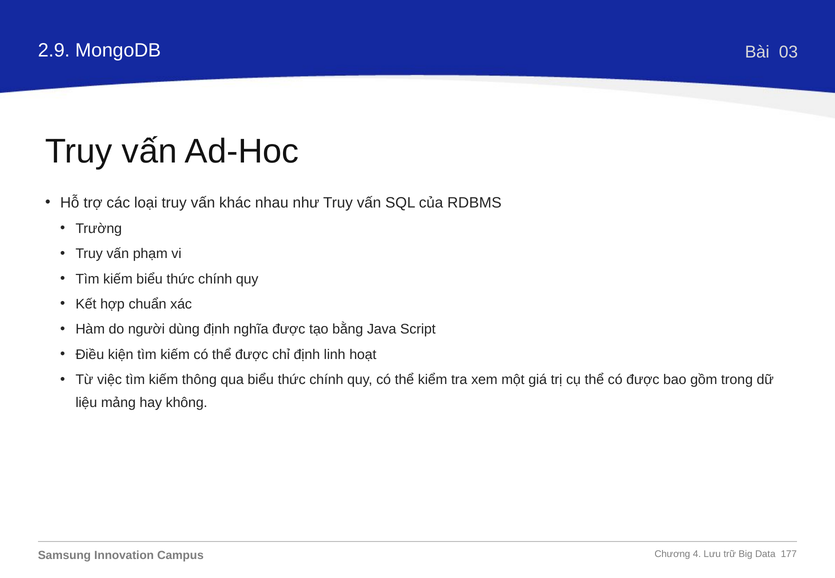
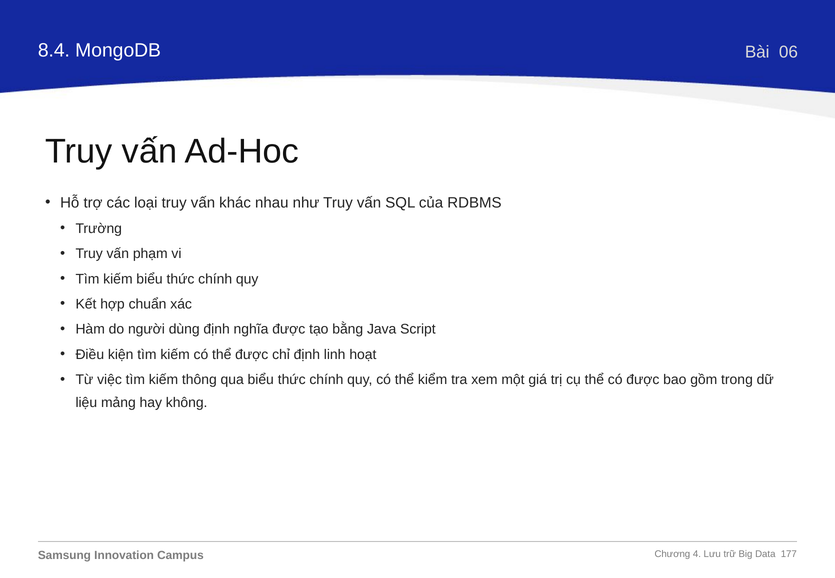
2.9: 2.9 -> 8.4 (54, 51)
03: 03 -> 06 (788, 52)
